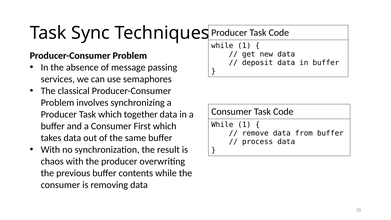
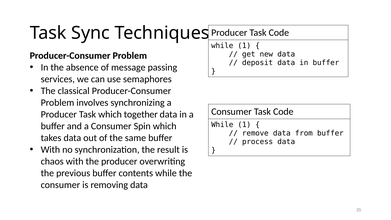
First: First -> Spin (142, 126)
